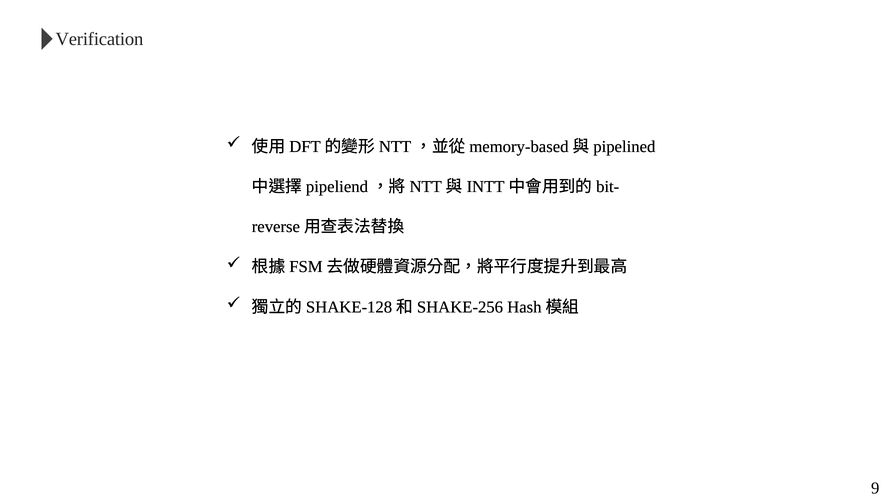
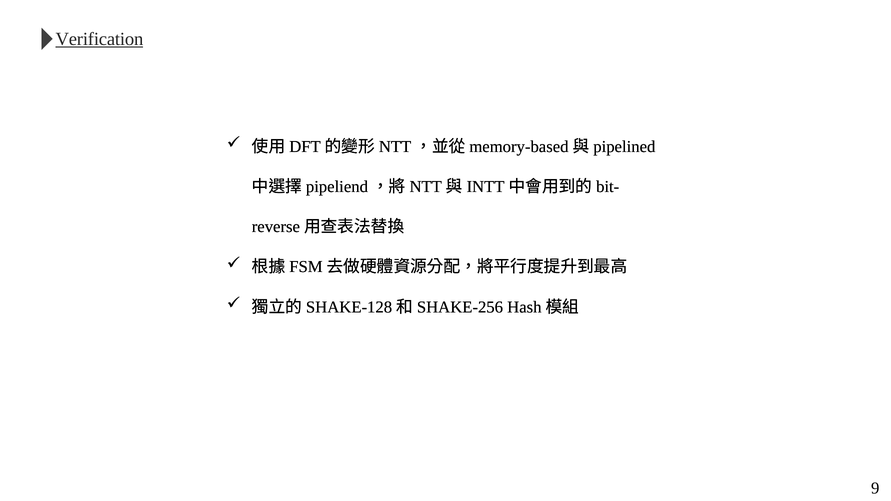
Verification underline: none -> present (99, 39)
